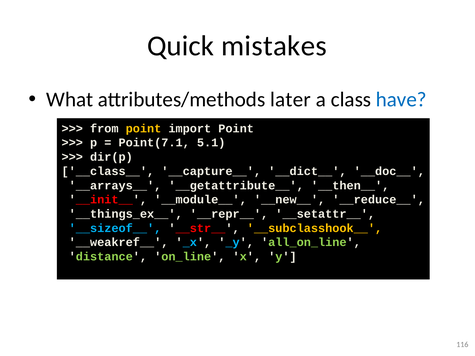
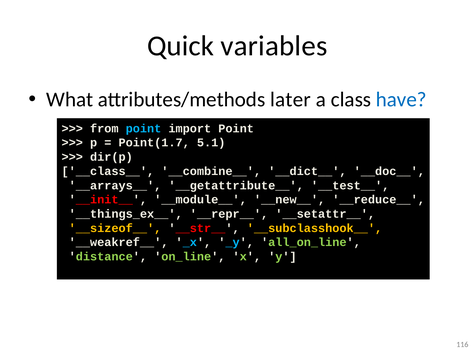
mistakes: mistakes -> variables (274, 46)
point colour: yellow -> light blue (143, 129)
Point(7.1: Point(7.1 -> Point(1.7 (154, 143)
__capture__: __capture__ -> __combine__ (211, 171)
__then__: __then__ -> __test__ (350, 186)
__sizeof__ colour: light blue -> yellow (115, 228)
